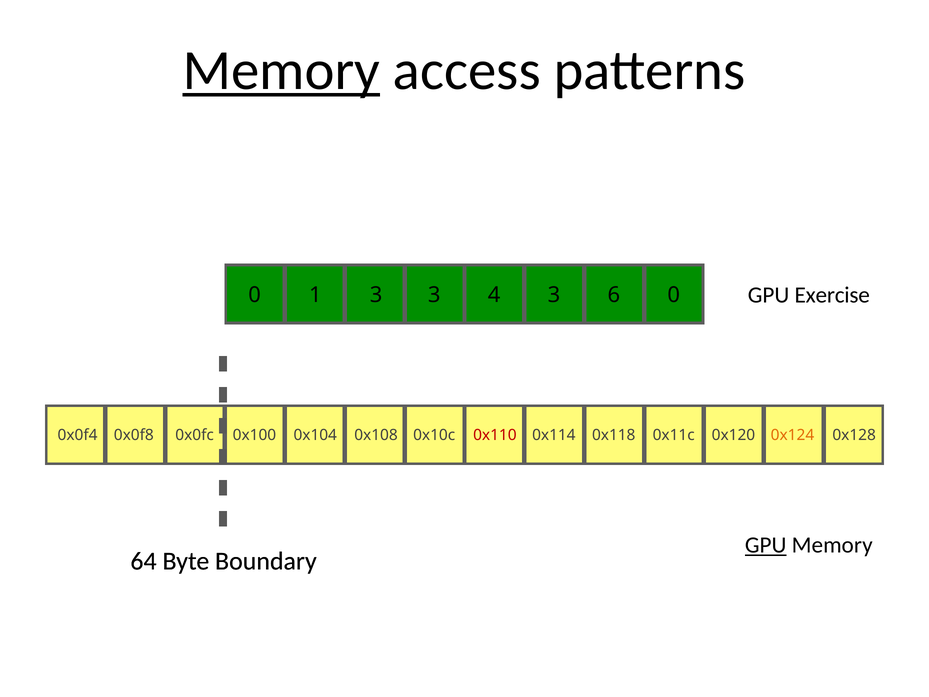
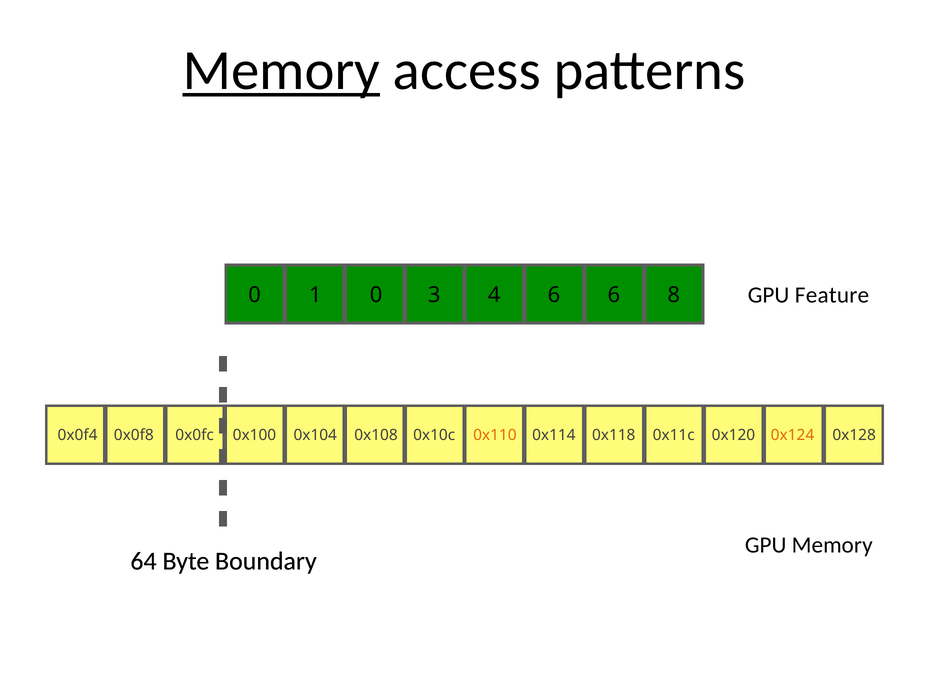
1 3: 3 -> 0 (376, 295)
4 3: 3 -> 6 (554, 295)
6 0: 0 -> 8 (674, 295)
Exercise: Exercise -> Feature (832, 295)
0x110 colour: red -> orange (495, 435)
GPU underline: present -> none (766, 545)
